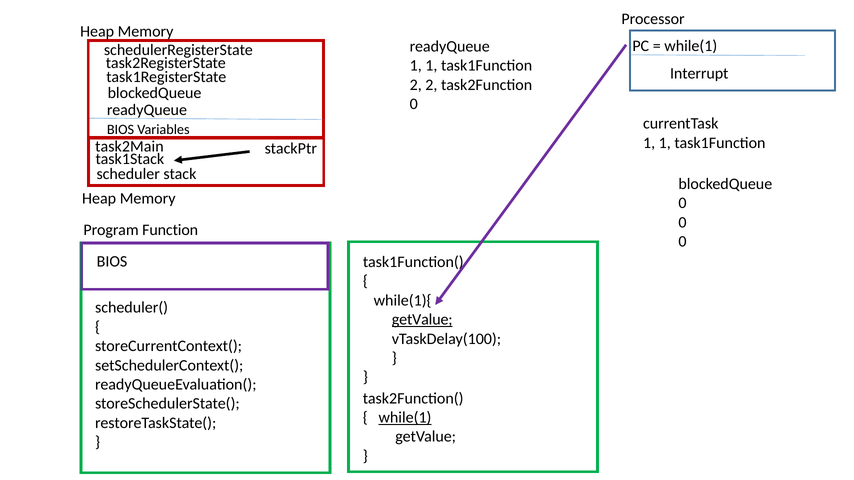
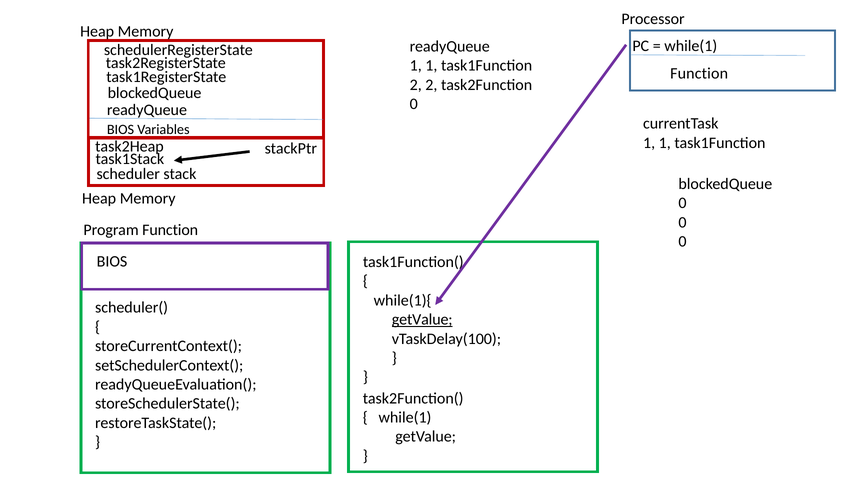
Interrupt: Interrupt -> Function (699, 73)
task2Main: task2Main -> task2Heap (129, 147)
while(1 underline: present -> none (405, 418)
